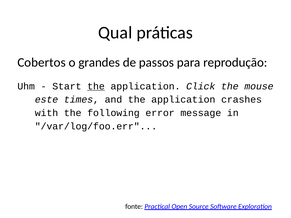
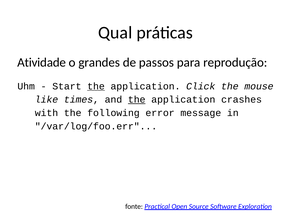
Cobertos: Cobertos -> Atividade (42, 63)
este: este -> like (47, 100)
the underline: none -> present (137, 100)
